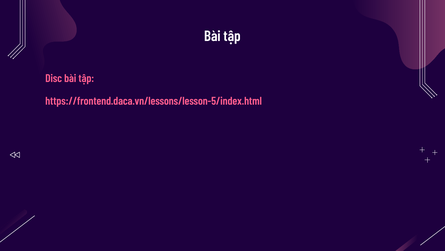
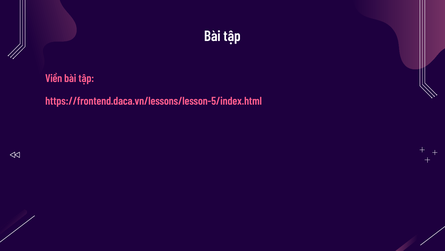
Disc: Disc -> Viền (54, 78)
